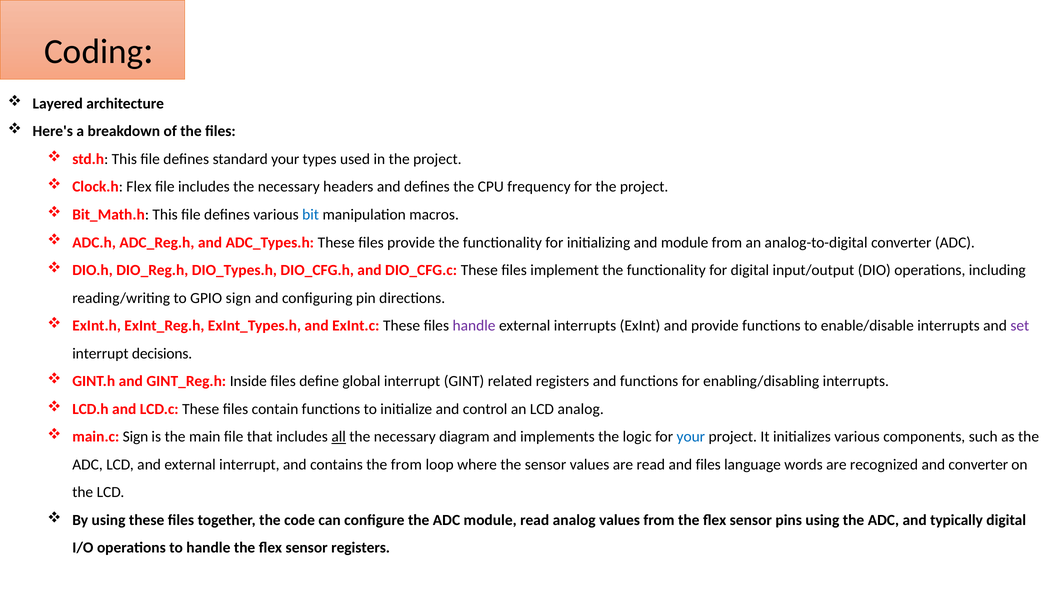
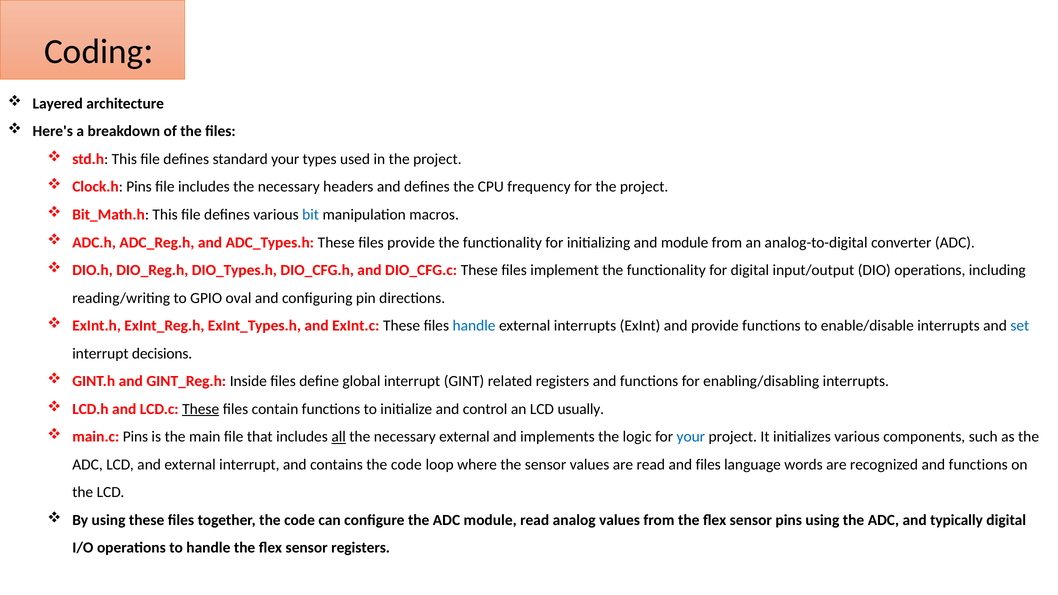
Clock.h Flex: Flex -> Pins (139, 187)
GPIO sign: sign -> oval (239, 298)
handle colour: purple -> blue (474, 326)
set colour: purple -> blue (1020, 326)
These underline: none -> present (201, 409)
LCD analog: analog -> usually (581, 409)
main.c Sign: Sign -> Pins (135, 437)
necessary diagram: diagram -> external (464, 437)
contains the from: from -> code (406, 465)
recognized and converter: converter -> functions (978, 465)
